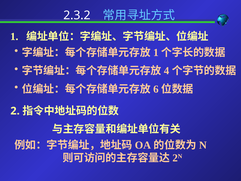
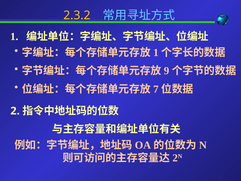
2.3.2 colour: white -> yellow (77, 15)
4: 4 -> 9 (167, 71)
6: 6 -> 7 (156, 89)
